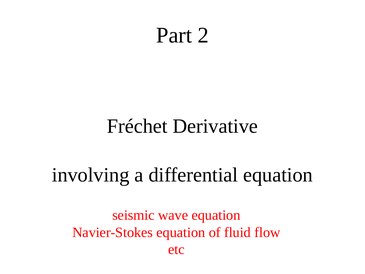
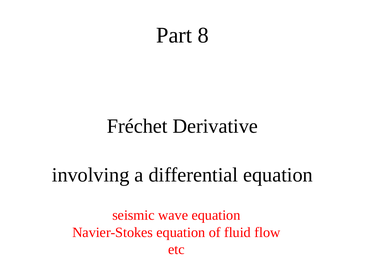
2: 2 -> 8 (203, 35)
